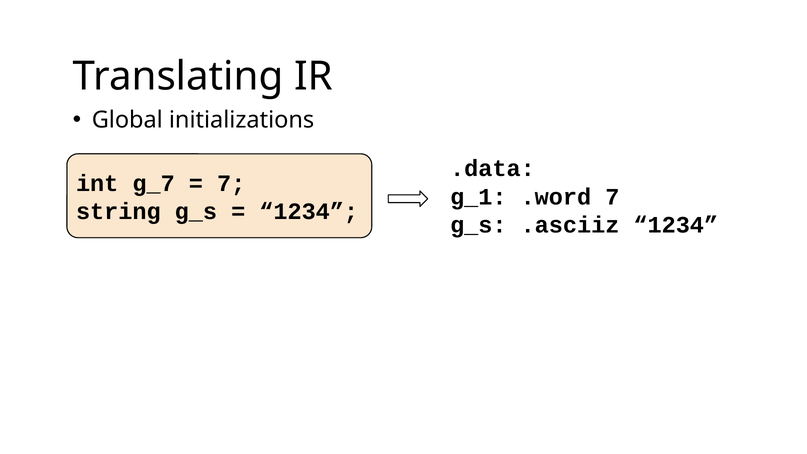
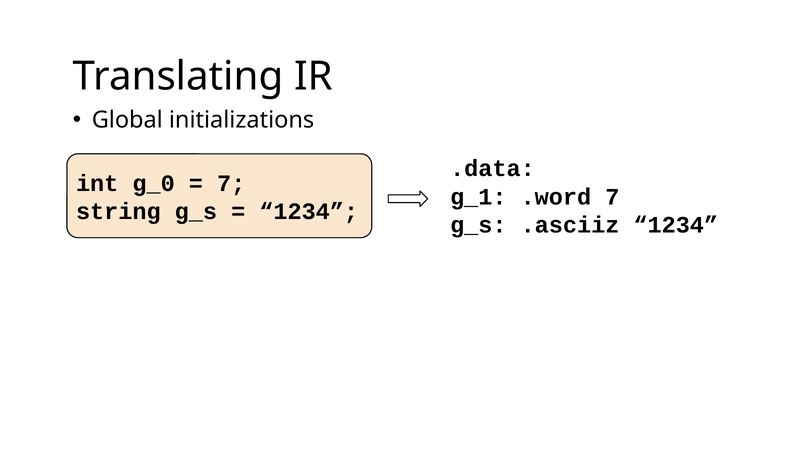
g_7: g_7 -> g_0 (154, 183)
